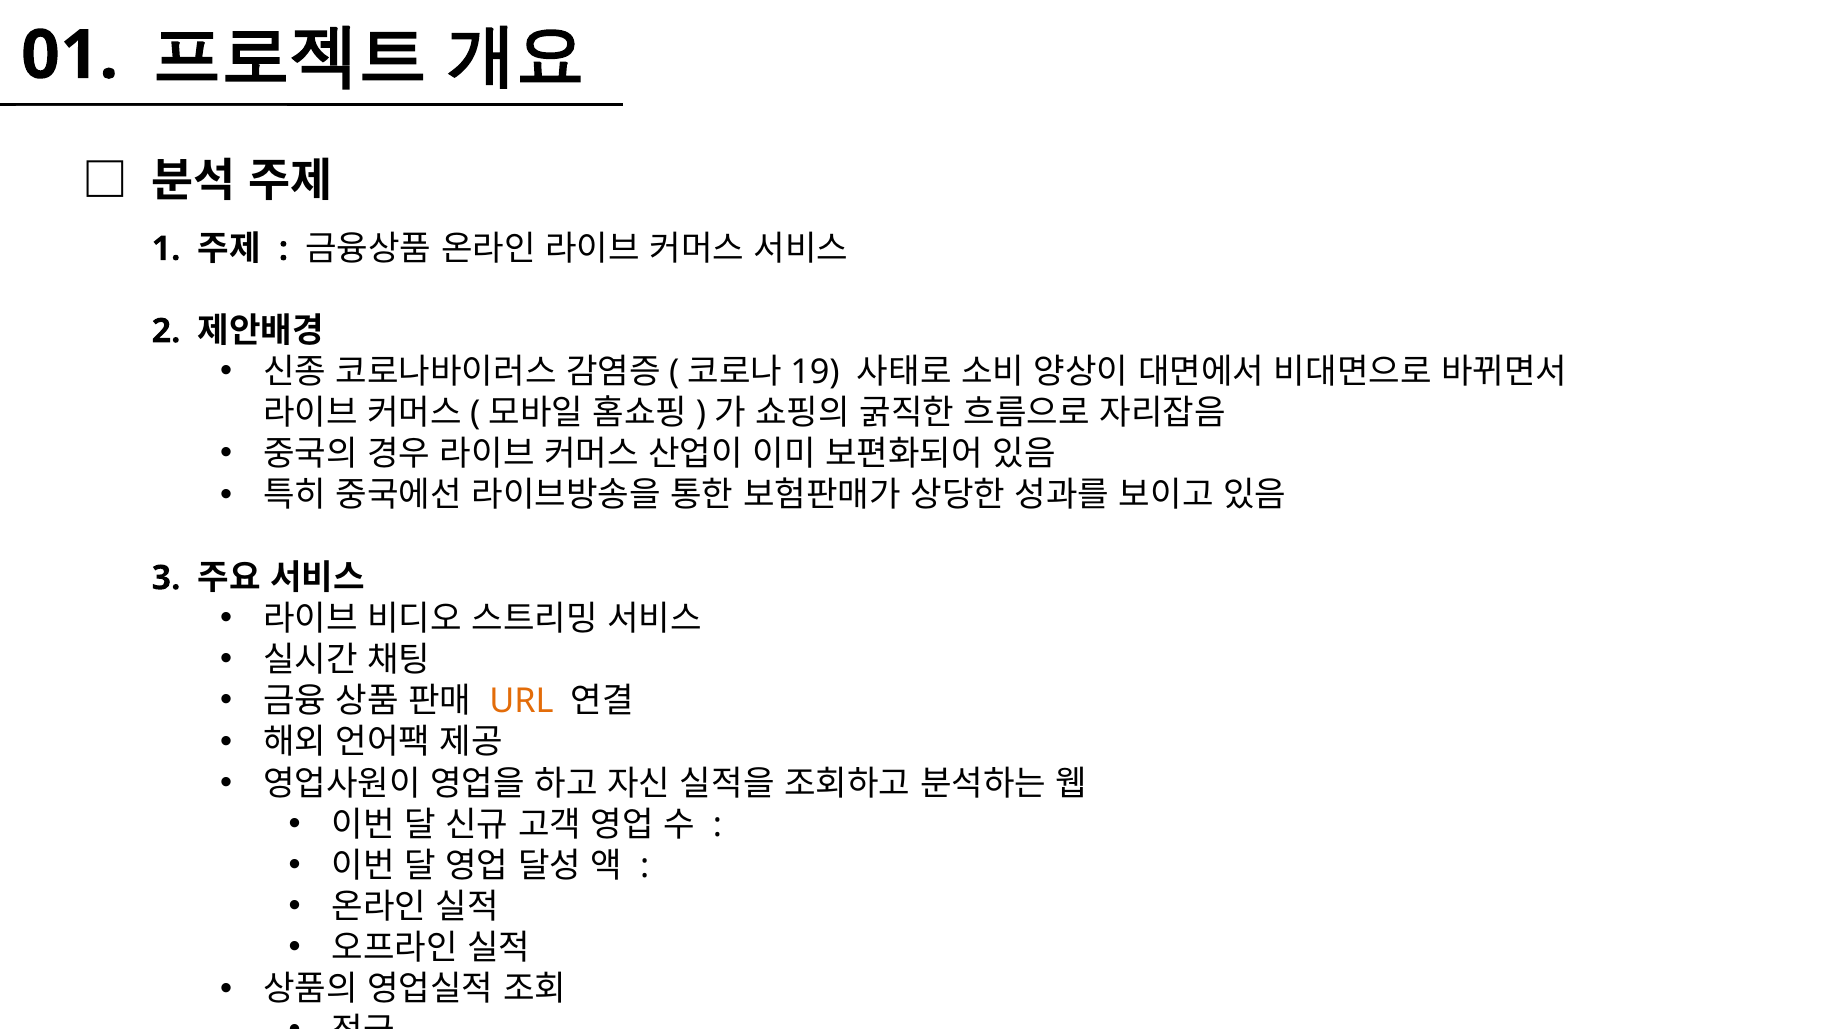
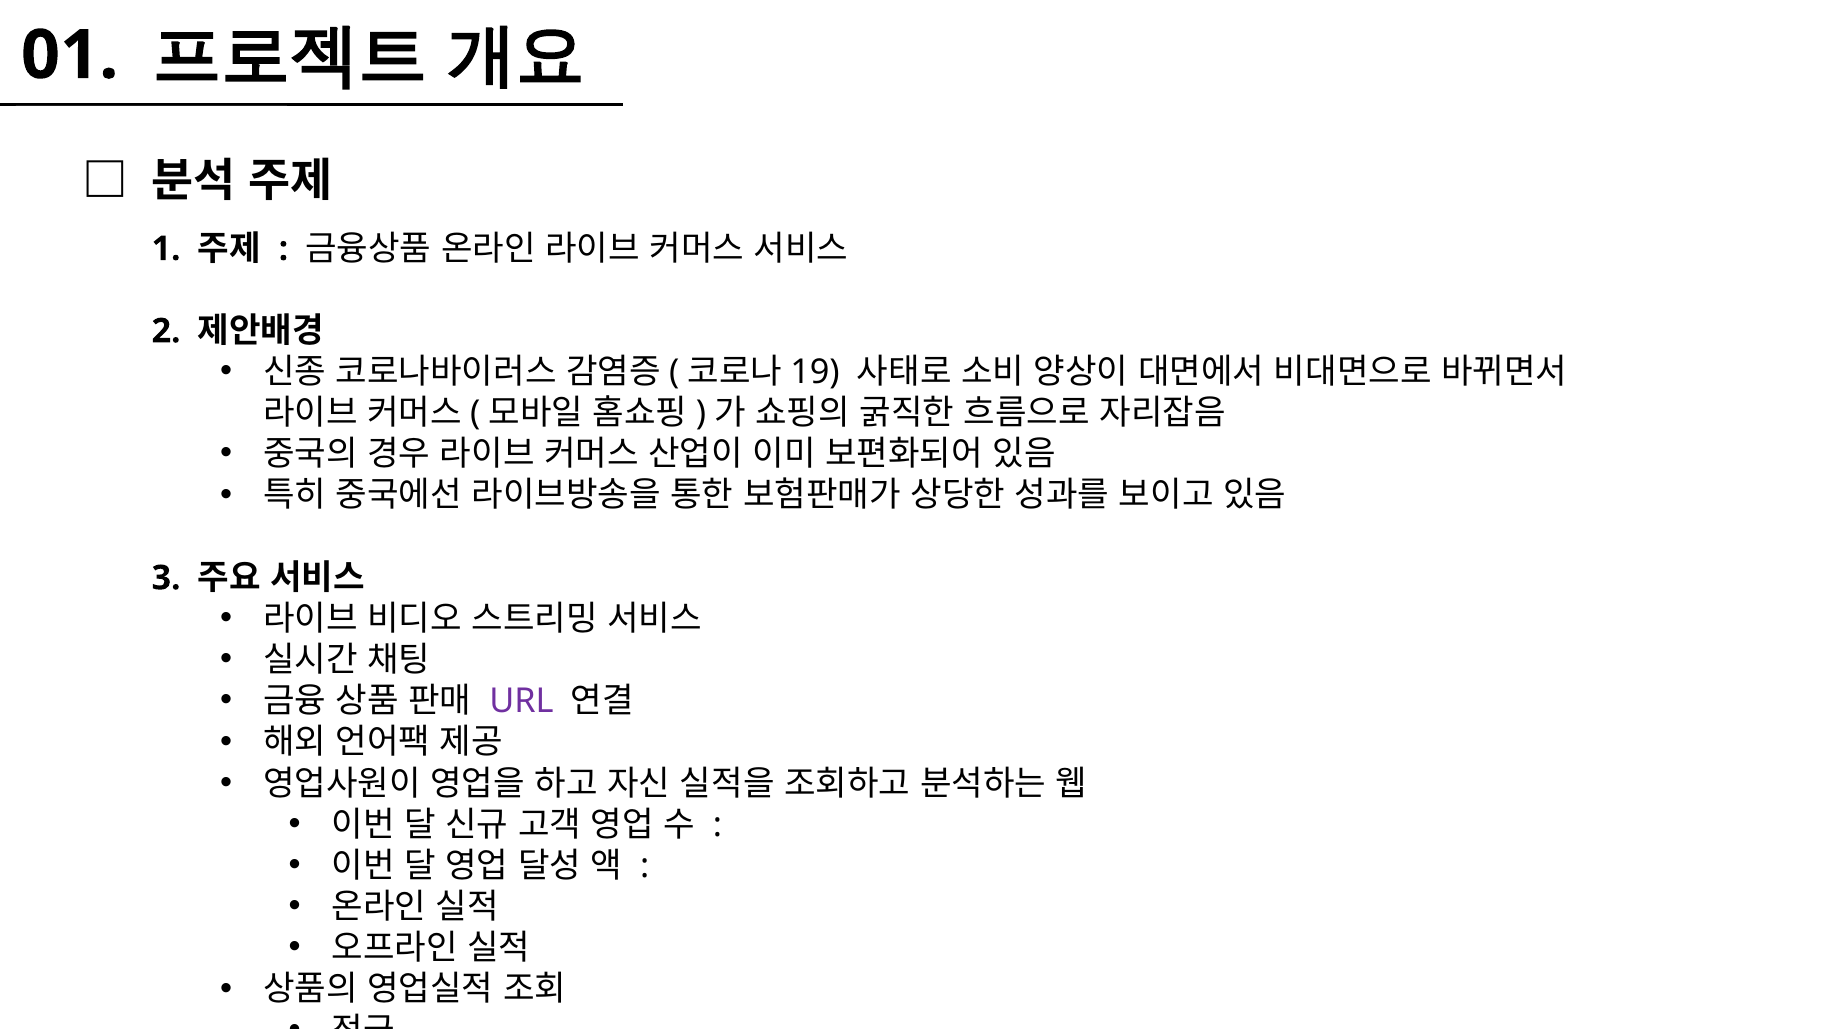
URL colour: orange -> purple (521, 701)
